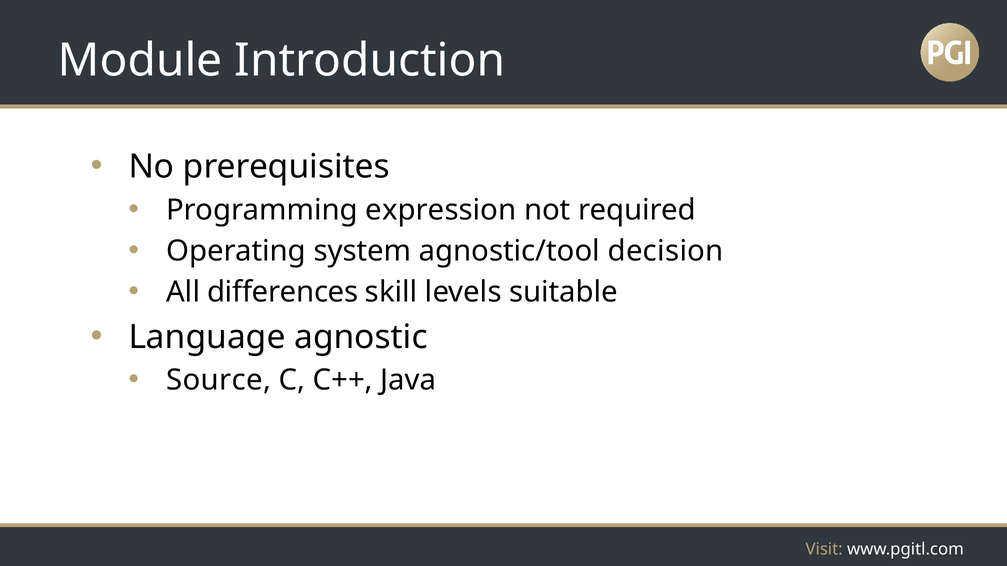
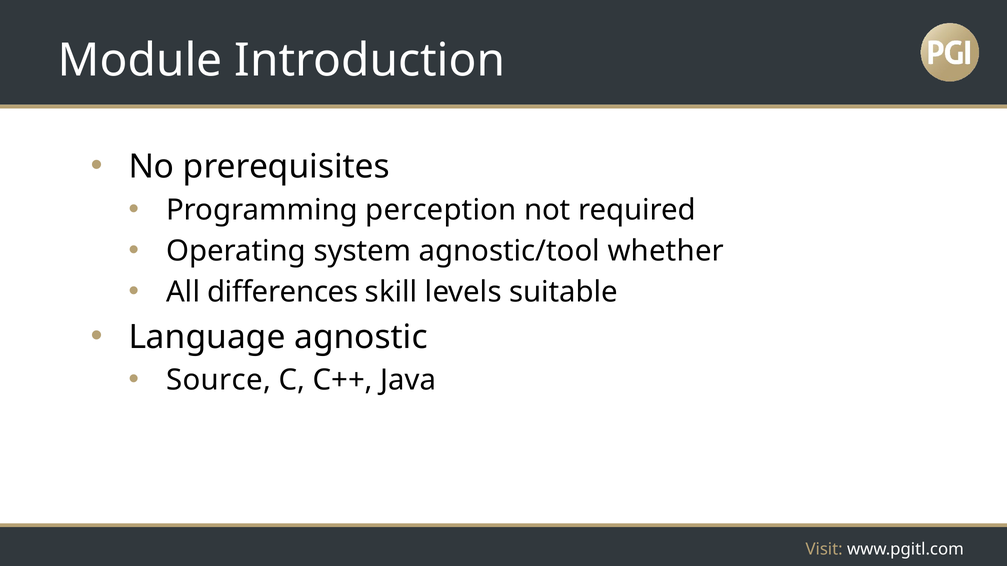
expression: expression -> perception (441, 210)
decision: decision -> whether (666, 251)
